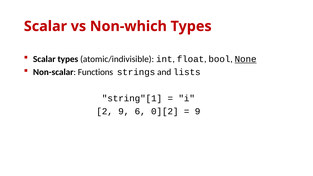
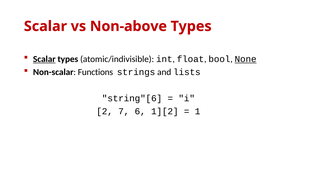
Non-which: Non-which -> Non-above (128, 26)
Scalar underline: none -> present (44, 59)
string"[1: string"[1 -> string"[6 (132, 98)
2 9: 9 -> 7 (124, 111)
0][2: 0][2 -> 1][2 (165, 111)
9: 9 -> 1 (198, 111)
